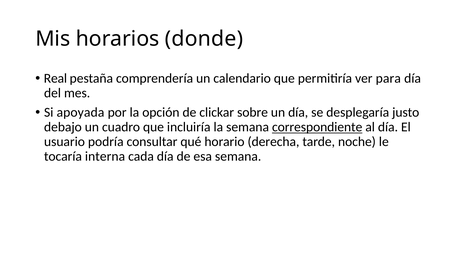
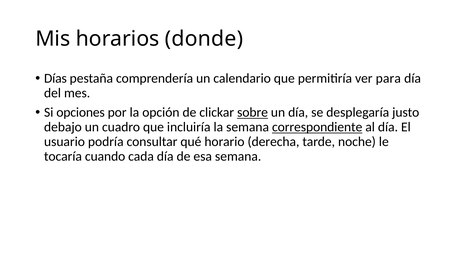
Real: Real -> Días (55, 78)
apoyada: apoyada -> opciones (81, 113)
sobre underline: none -> present (253, 113)
interna: interna -> cuando (105, 156)
